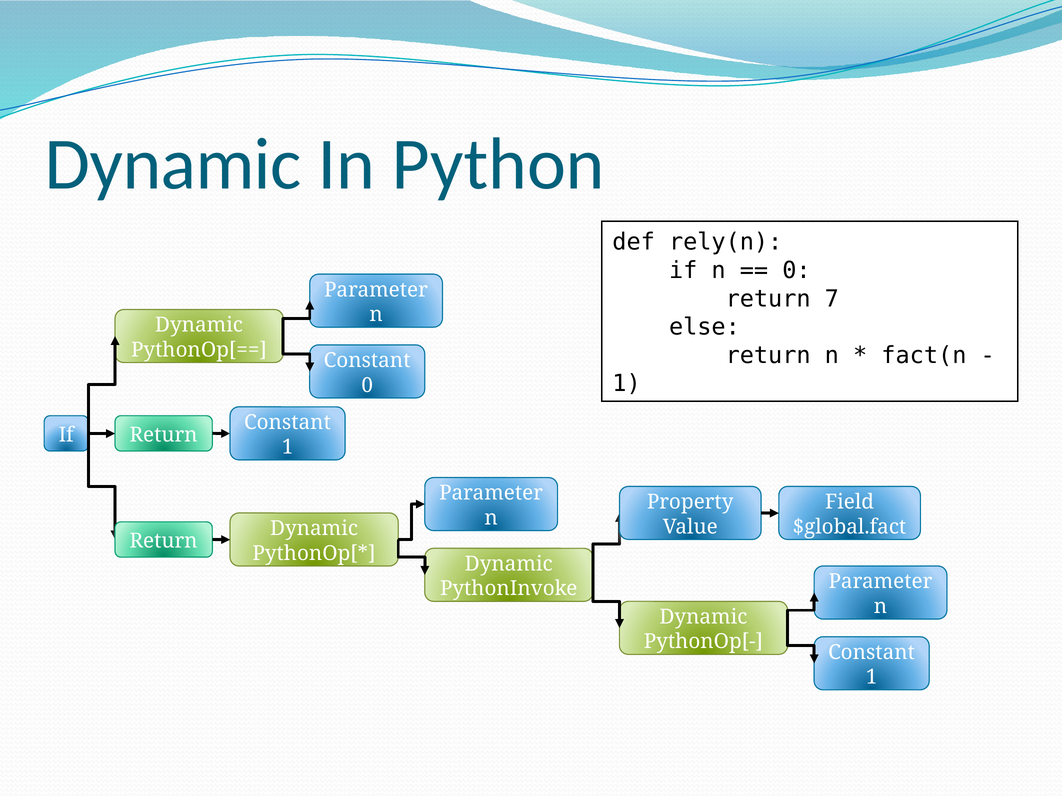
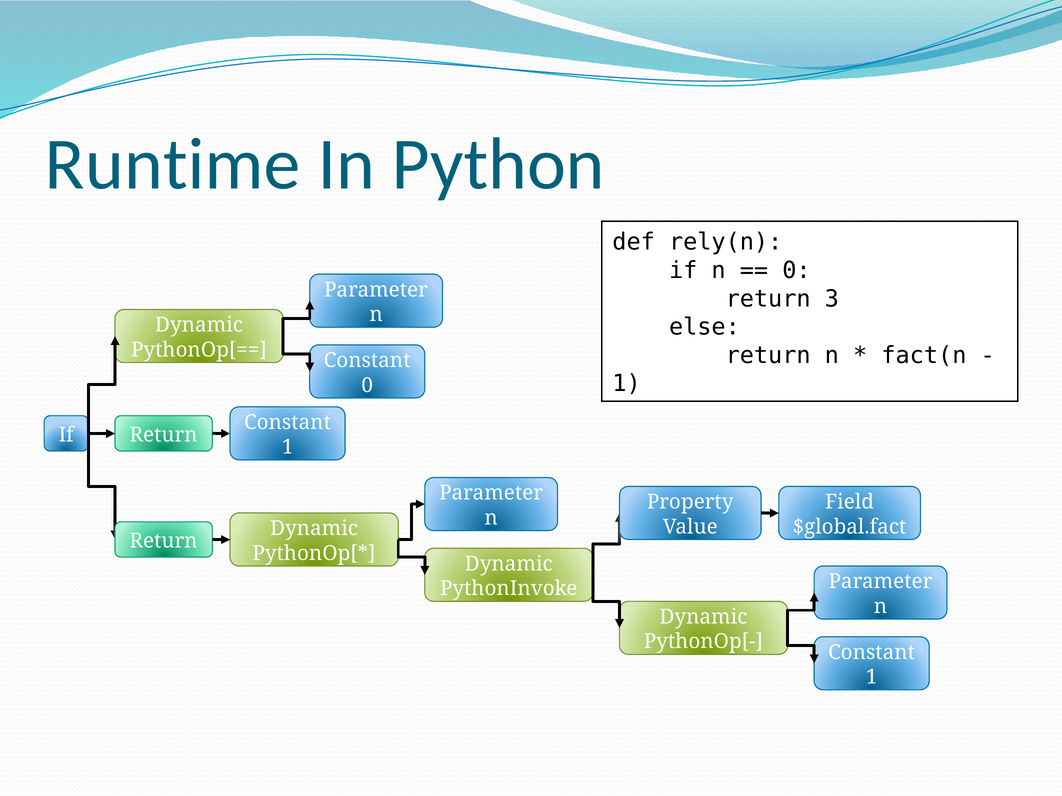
Dynamic: Dynamic -> Runtime (173, 164)
7: 7 -> 3 (832, 299)
